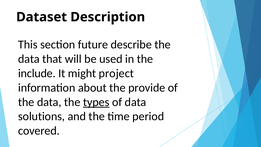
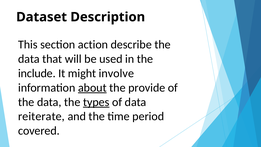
future: future -> action (93, 45)
project: project -> involve (116, 73)
about underline: none -> present (92, 88)
solutions: solutions -> reiterate (41, 116)
